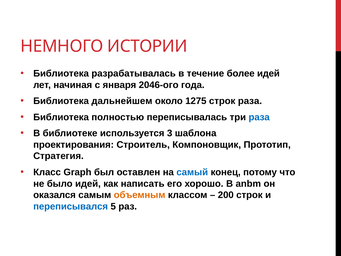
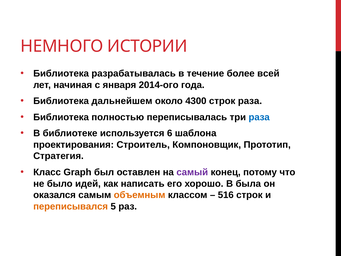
более идей: идей -> всей (268, 73)
2046-ого: 2046-ого -> 2014-ого (159, 85)
1275: 1275 -> 4300 (196, 101)
3: 3 -> 6 (170, 133)
самый colour: blue -> purple (192, 172)
anbm: anbm -> была (248, 183)
200: 200 -> 516 (226, 195)
переписывался colour: blue -> orange (71, 206)
